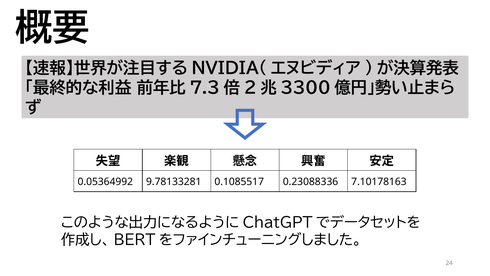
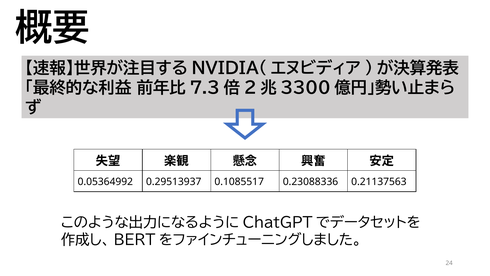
9.78133281: 9.78133281 -> 0.29513937 (174, 181)
7.10178163: 7.10178163 -> 0.21137563 (379, 181)
